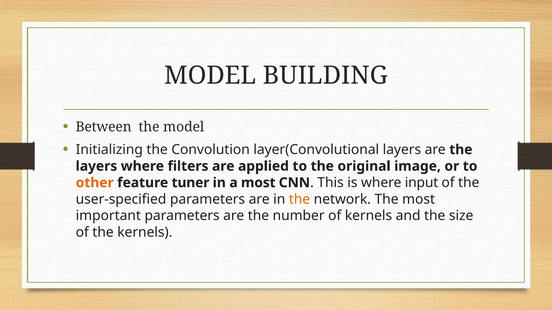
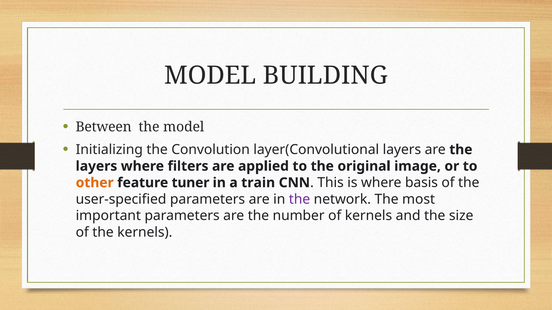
a most: most -> train (258, 183)
input: input -> basis (421, 183)
the colour: orange -> purple (300, 200)
